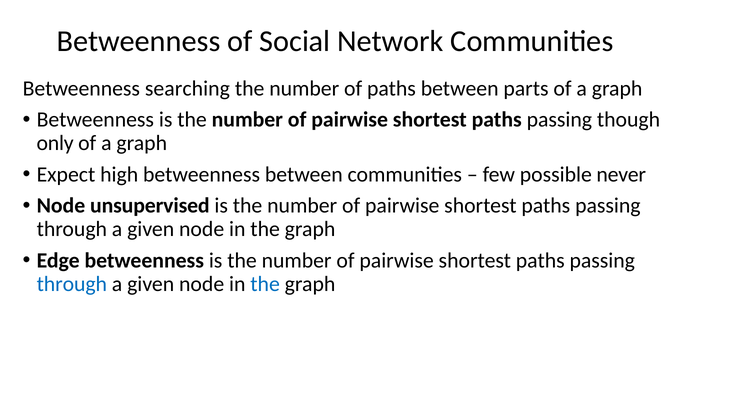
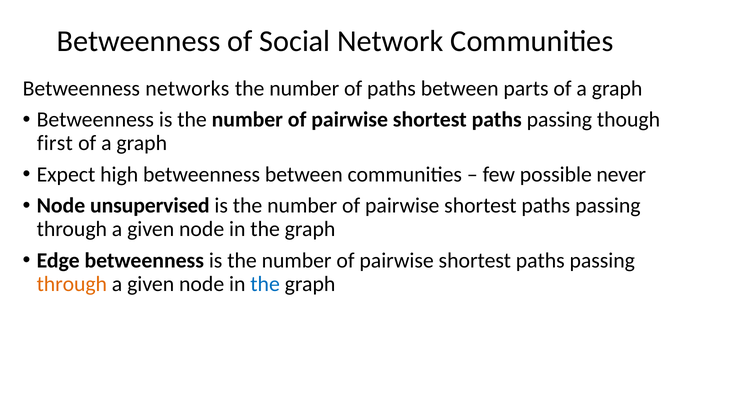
searching: searching -> networks (187, 88)
only: only -> first (55, 143)
through colour: blue -> orange (72, 284)
